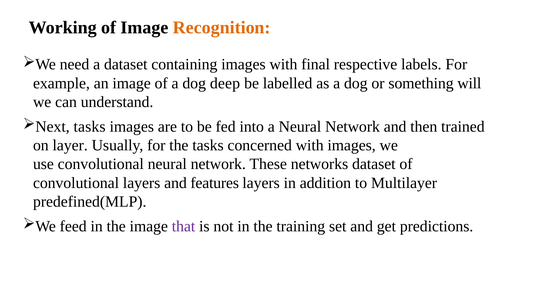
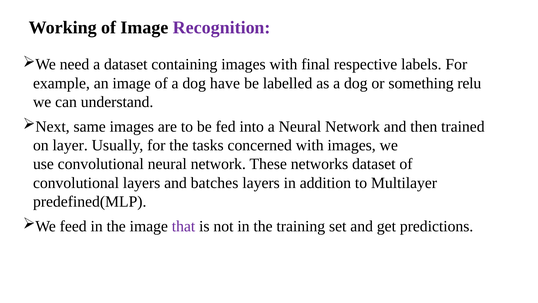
Recognition colour: orange -> purple (222, 28)
deep: deep -> have (225, 83)
will: will -> relu (469, 83)
tasks: tasks -> same (90, 126)
features: features -> batches (215, 183)
